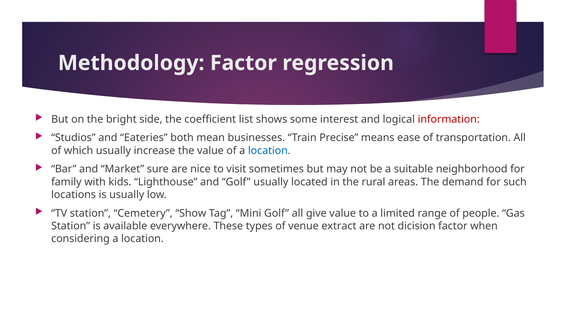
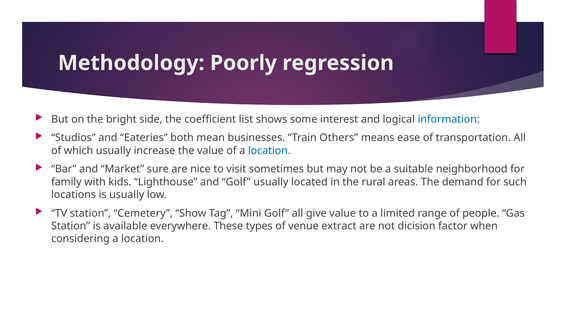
Methodology Factor: Factor -> Poorly (243, 63)
information colour: red -> blue (449, 119)
Precise: Precise -> Others (339, 138)
